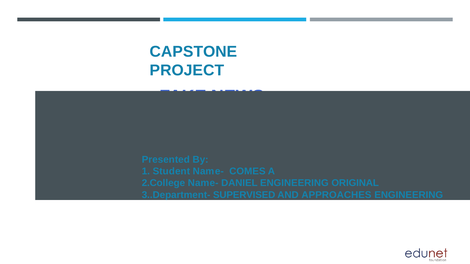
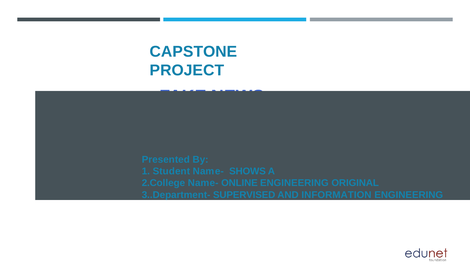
COMES: COMES -> SHOWS (248, 172)
DANIEL: DANIEL -> ONLINE (239, 183)
APPROACHES: APPROACHES -> INFORMATION (336, 195)
